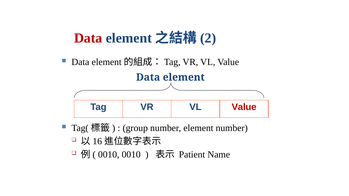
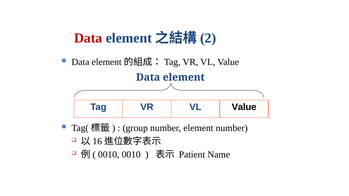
Value colour: red -> black (244, 107)
